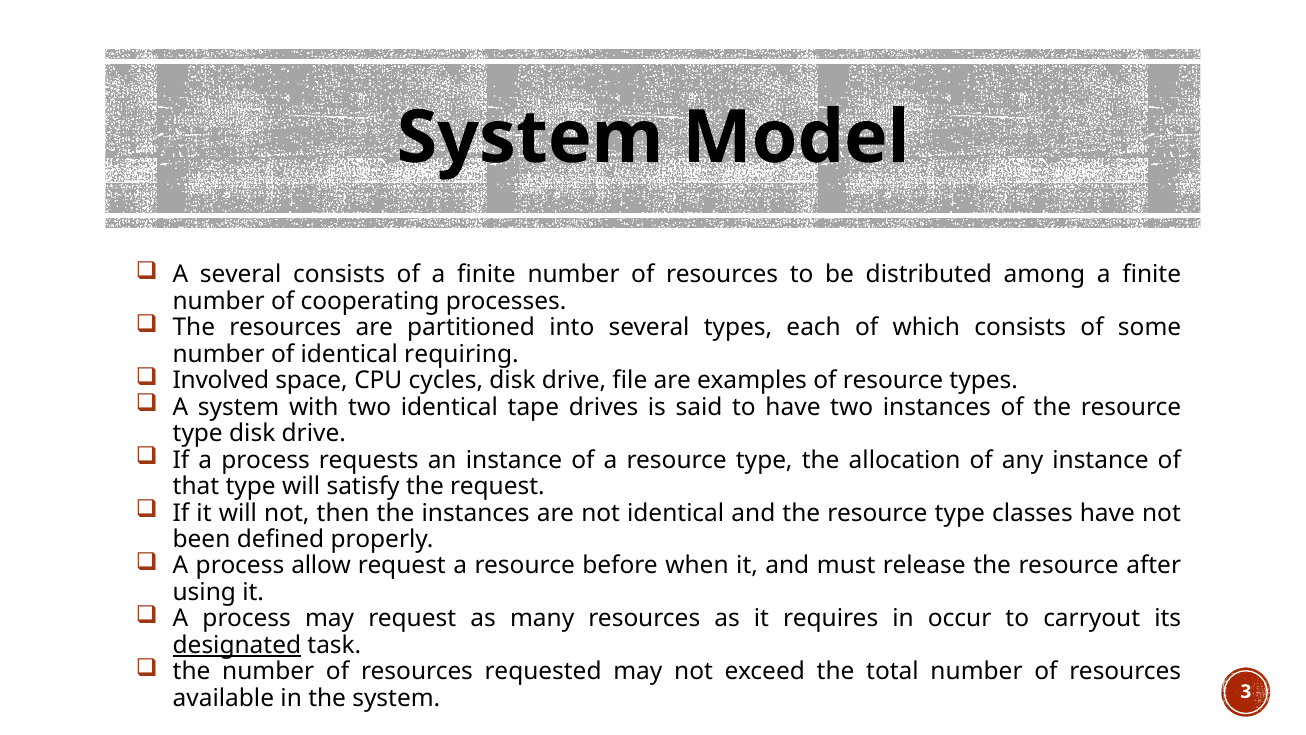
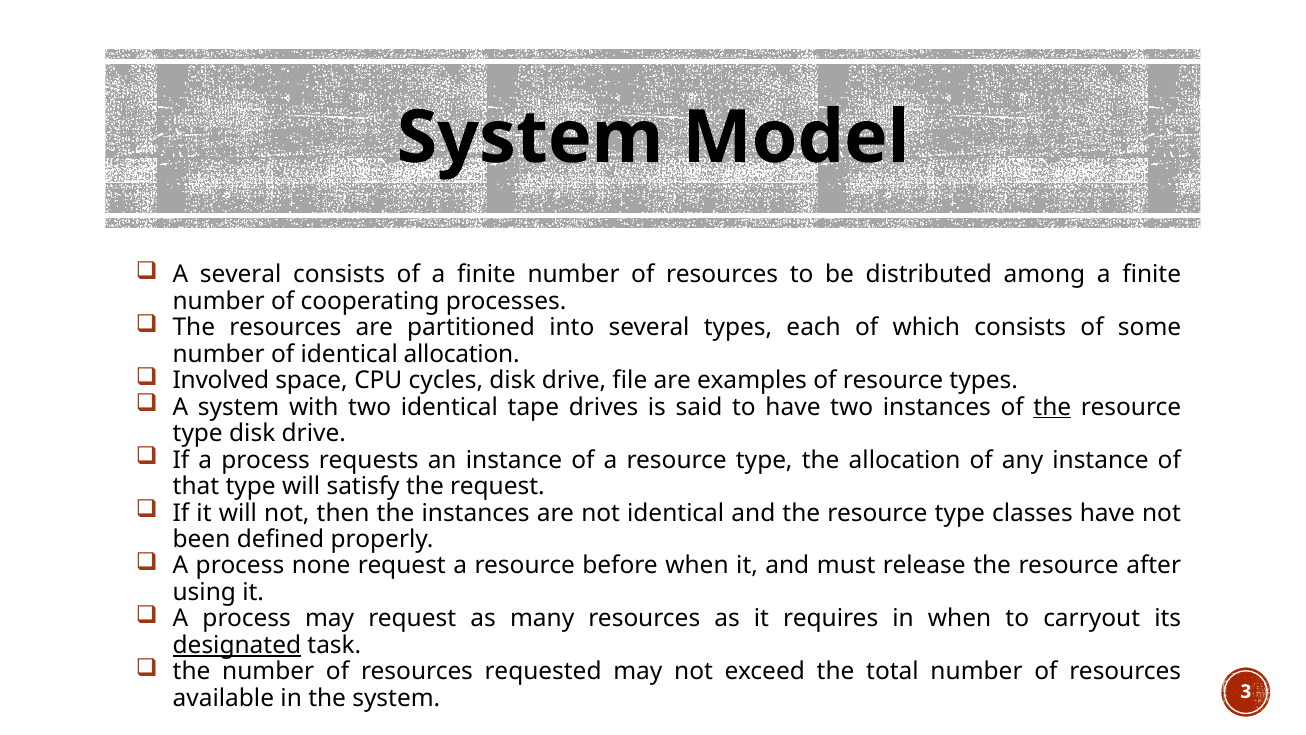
identical requiring: requiring -> allocation (462, 354)
the underline: none -> present (1052, 407)
allow: allow -> none (321, 566)
in occur: occur -> when (960, 619)
